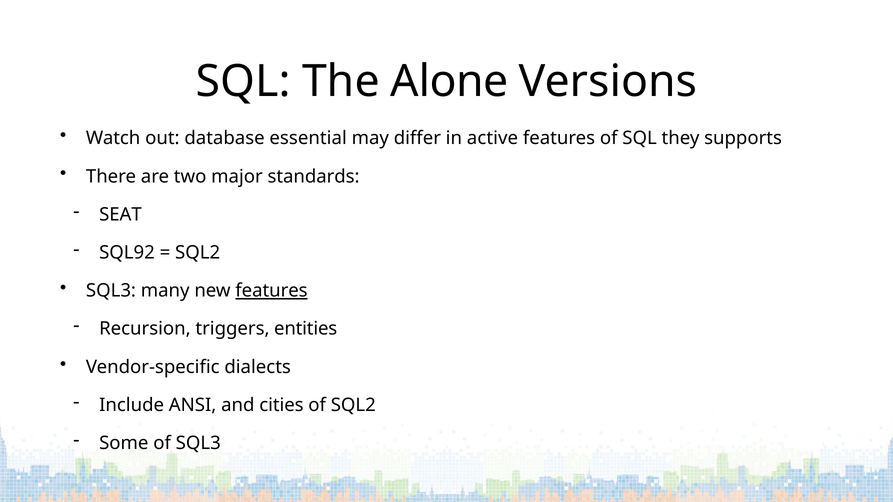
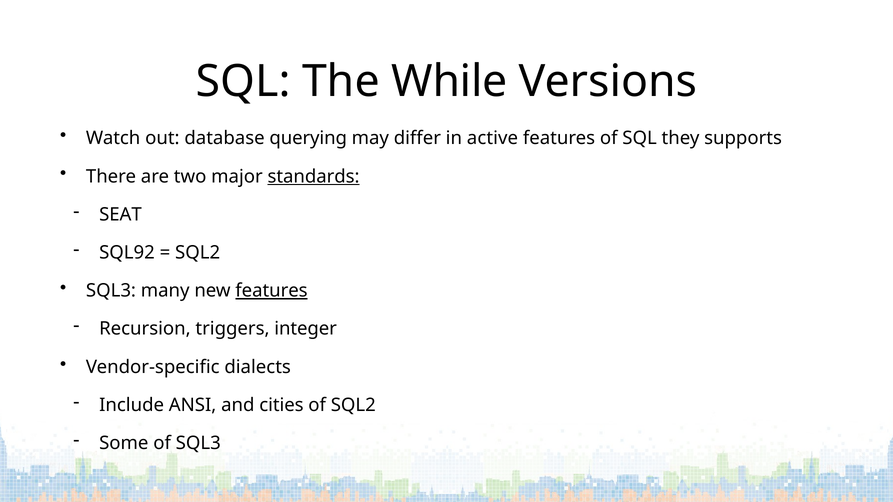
Alone: Alone -> While (449, 82)
essential: essential -> querying (308, 138)
standards underline: none -> present (314, 177)
entities: entities -> integer (306, 329)
